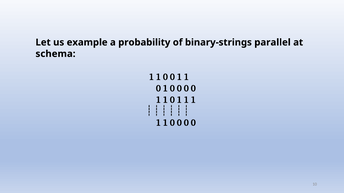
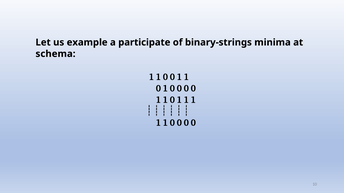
probability: probability -> participate (144, 42)
parallel: parallel -> minima (273, 42)
